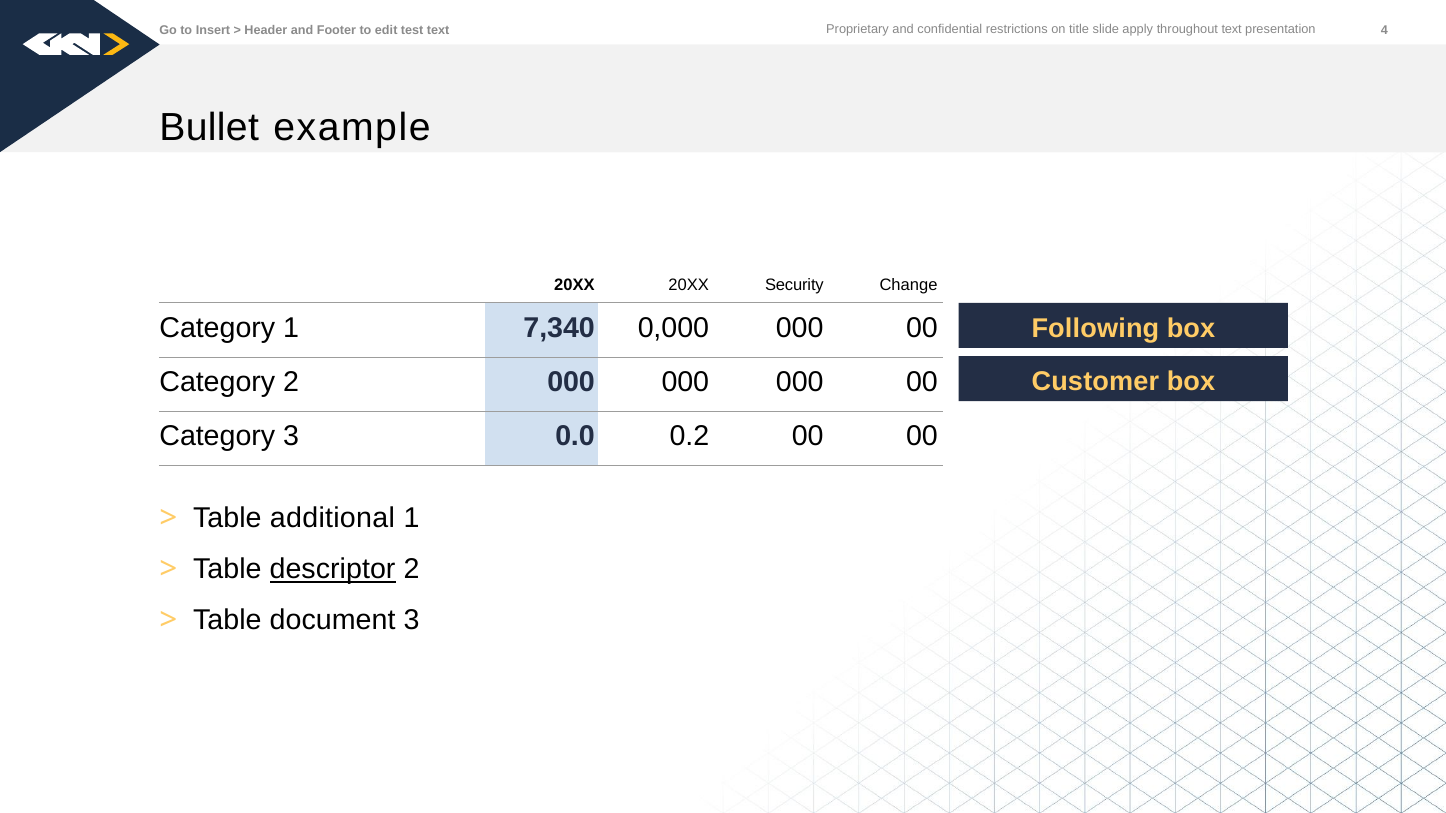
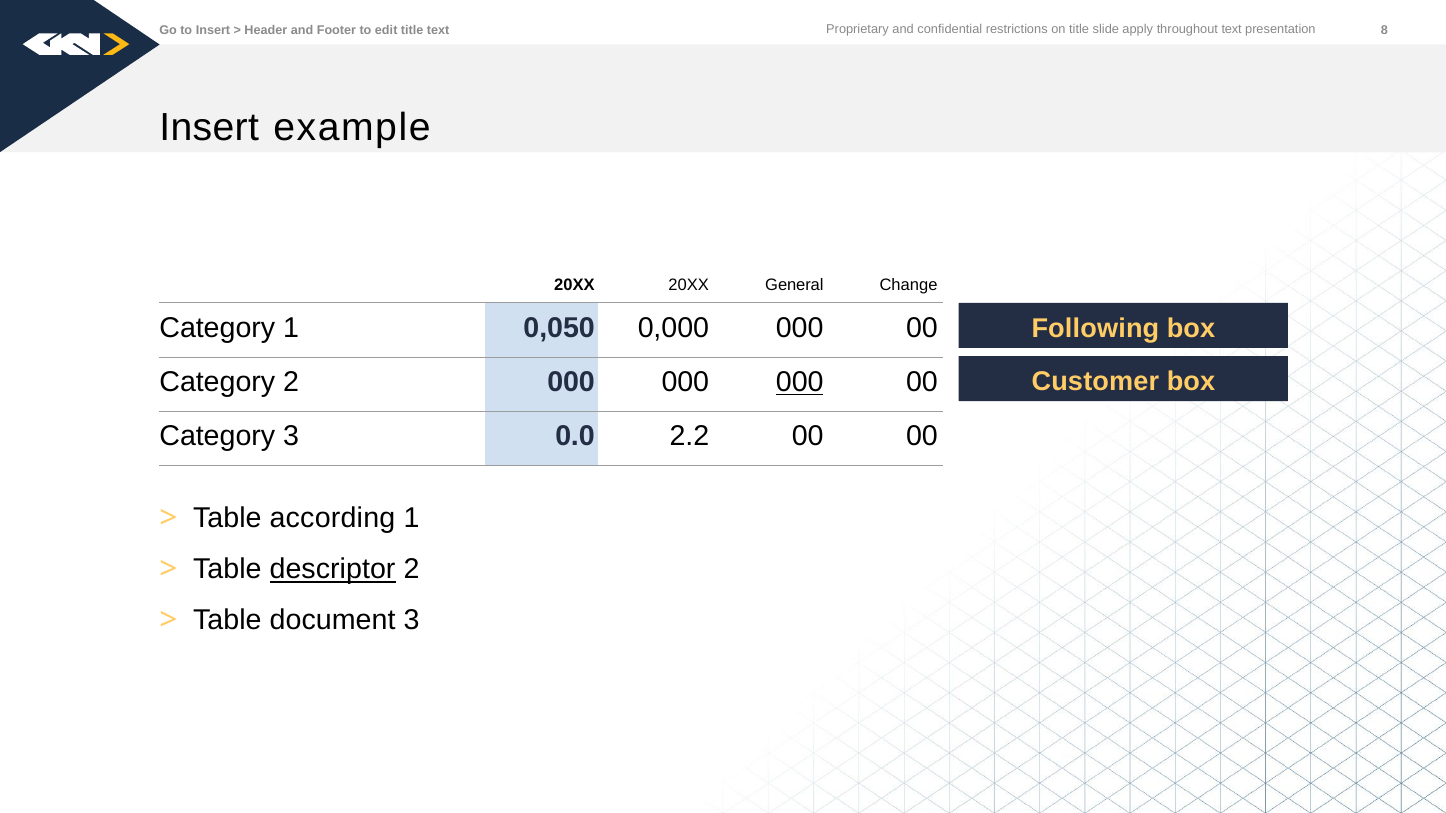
edit test: test -> title (412, 30)
4: 4 -> 8 (1384, 30)
Bullet: Bullet -> Insert (209, 127)
Security: Security -> General (794, 285)
7,340: 7,340 -> 0,050 (559, 328)
000 underline: none -> present (800, 382)
0.2: 0.2 -> 2.2 (689, 436)
additional: additional -> according (332, 519)
